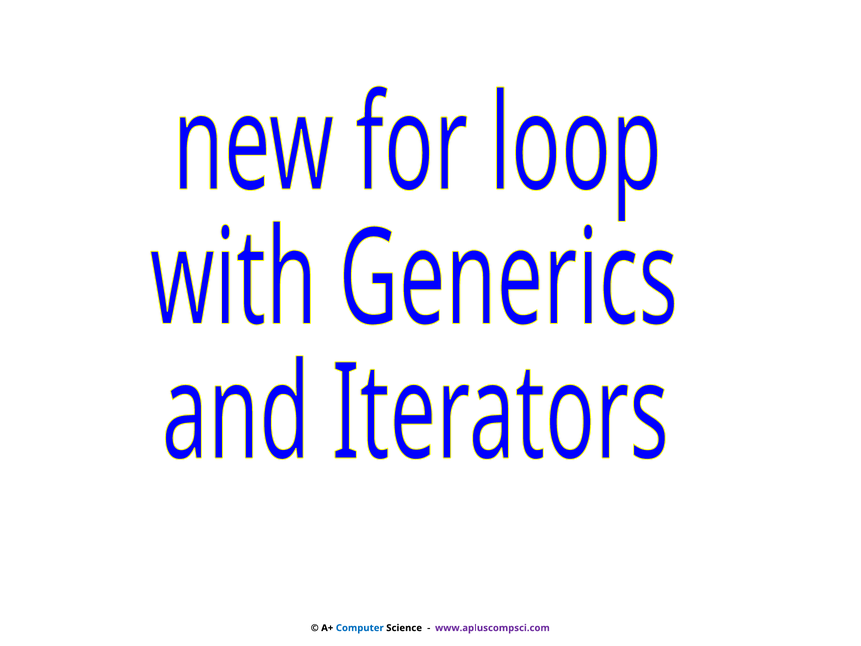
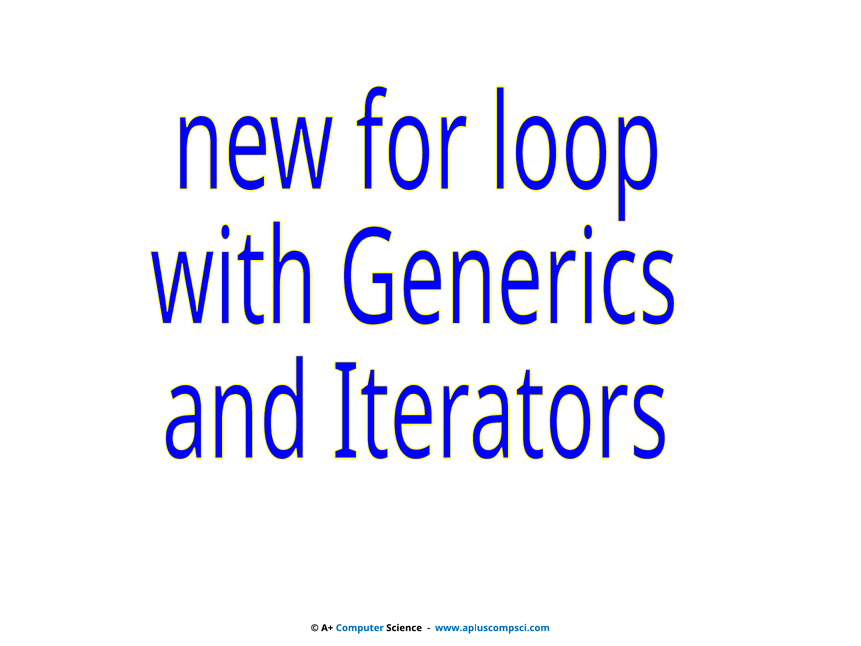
www.apluscompsci.com colour: purple -> blue (492, 628)
